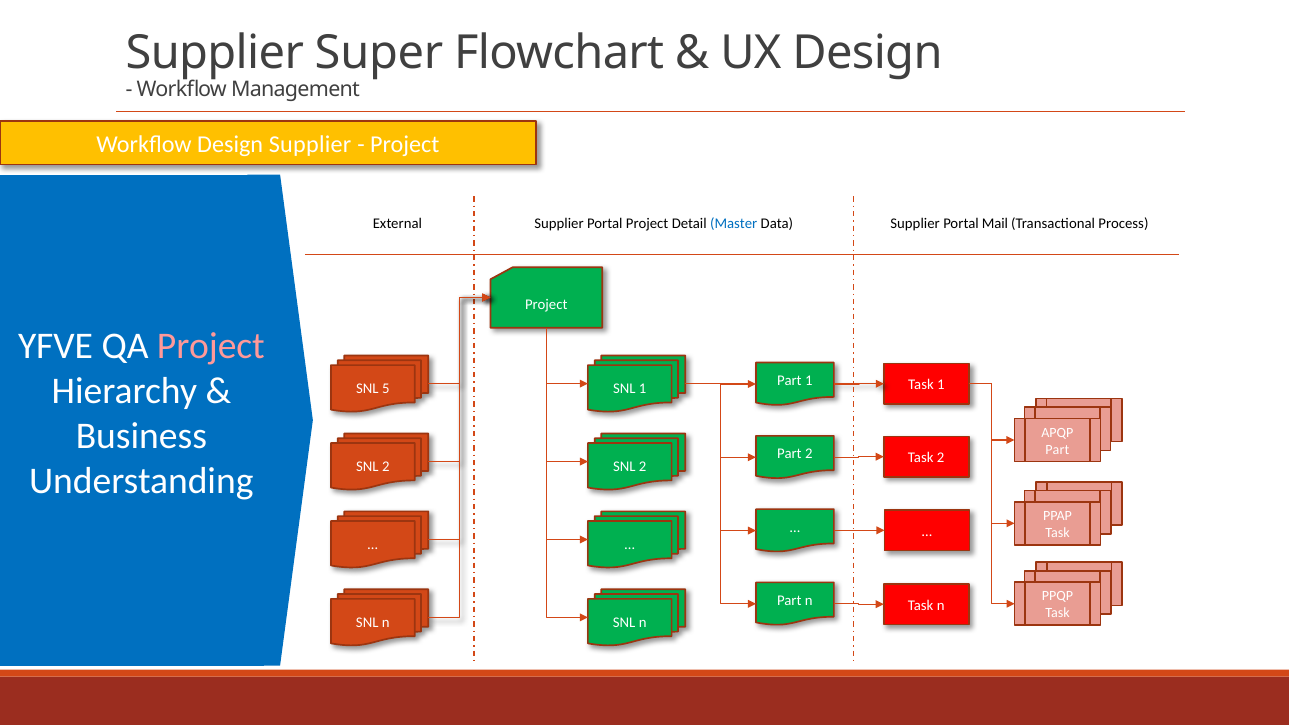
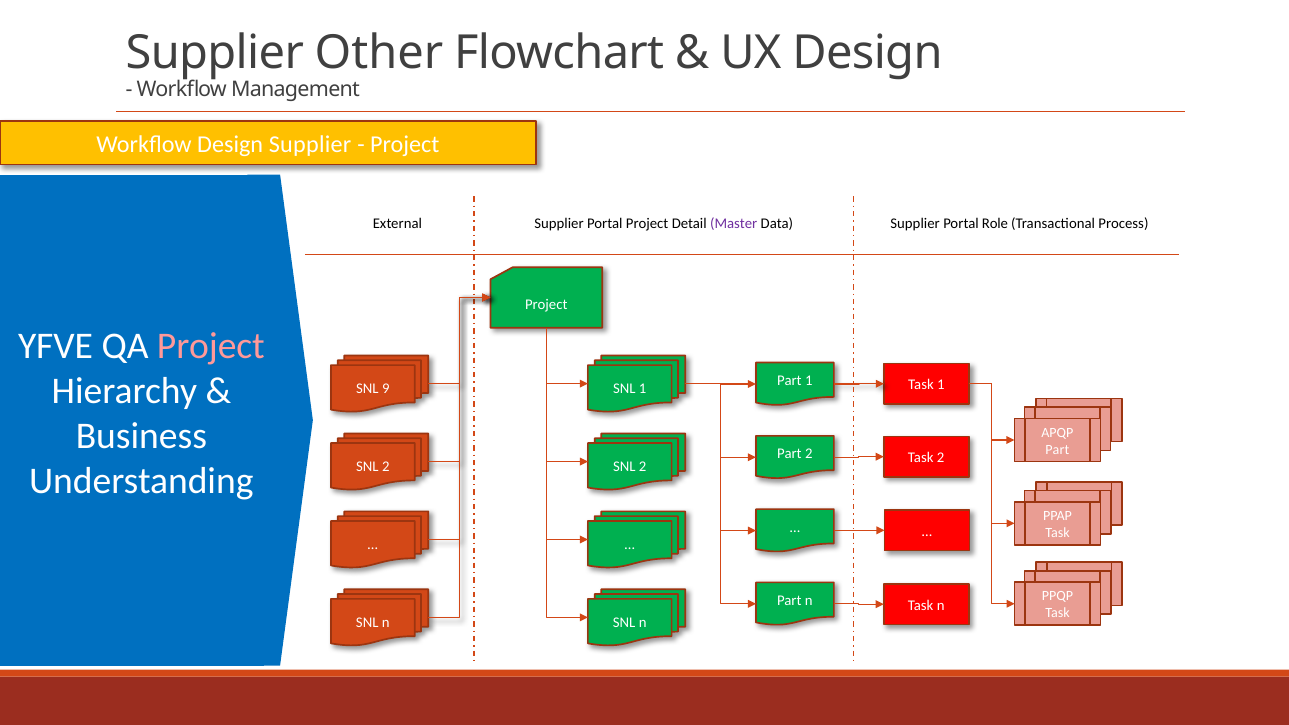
Super: Super -> Other (379, 53)
Mail: Mail -> Role (995, 223)
Master colour: blue -> purple (734, 224)
5: 5 -> 9 (386, 388)
